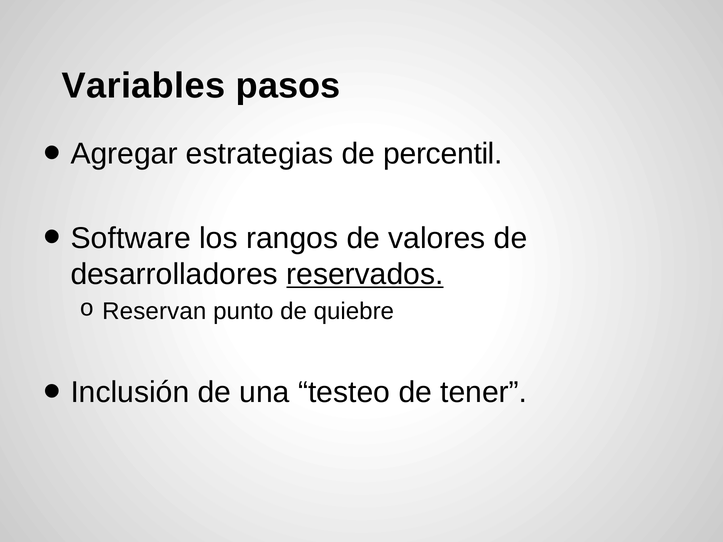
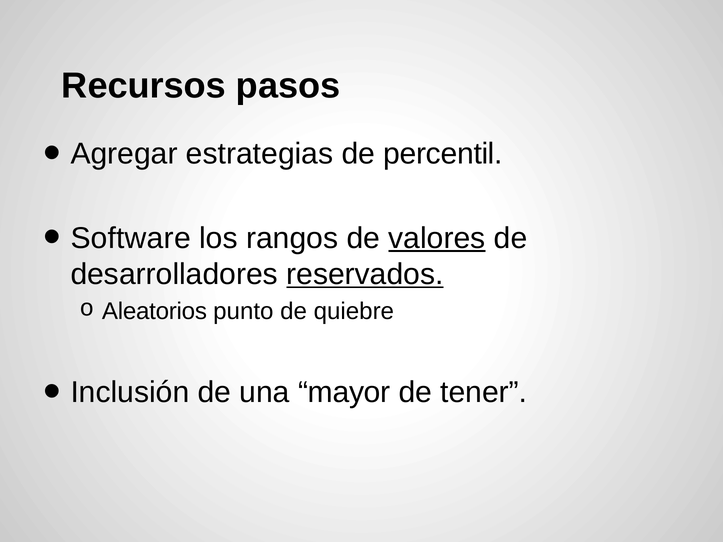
Variables: Variables -> Recursos (144, 86)
valores underline: none -> present (437, 238)
Reservan: Reservan -> Aleatorios (154, 311)
testeo: testeo -> mayor (344, 393)
